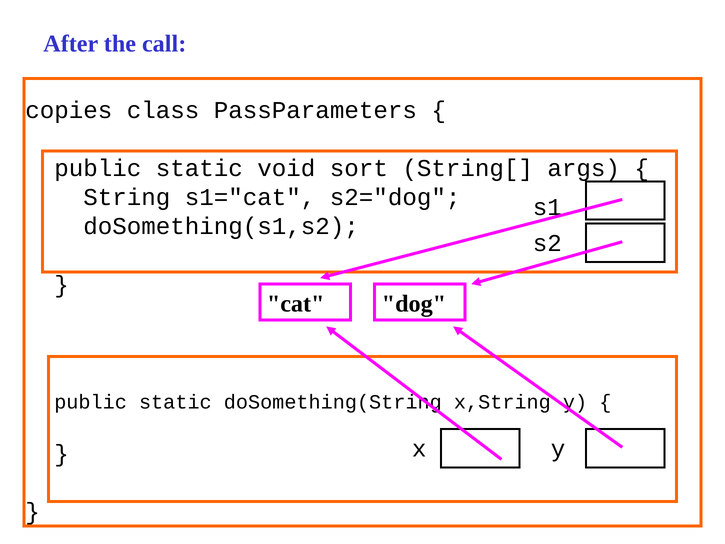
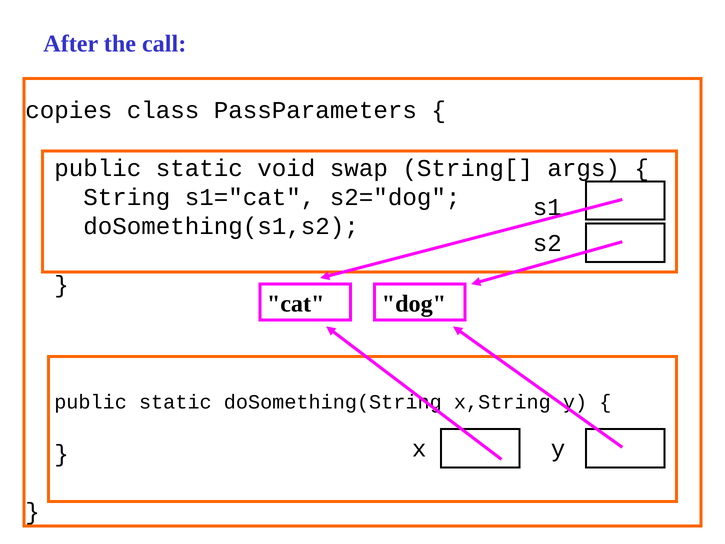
sort: sort -> swap (359, 168)
